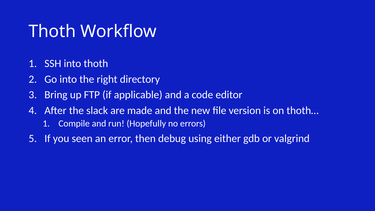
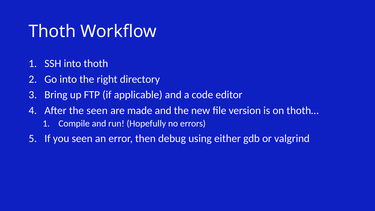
the slack: slack -> seen (97, 111)
